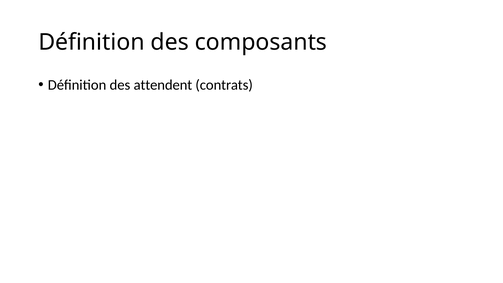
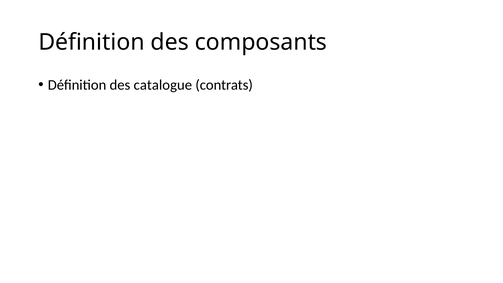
attendent: attendent -> catalogue (163, 85)
